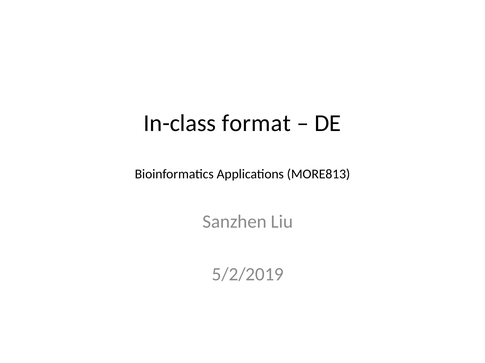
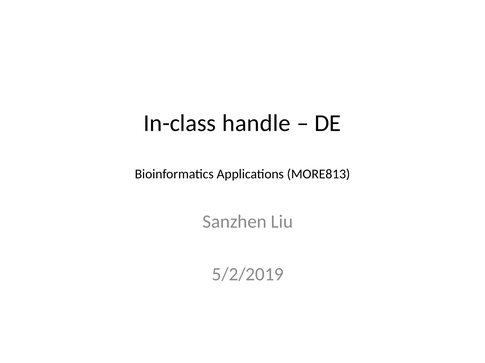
format: format -> handle (256, 123)
